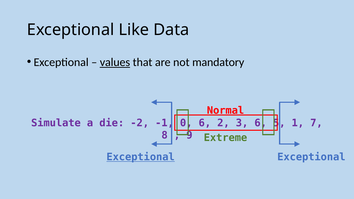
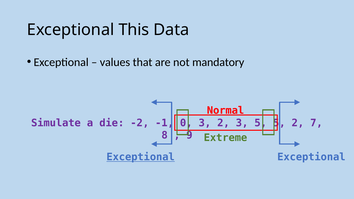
Like: Like -> This (134, 30)
values underline: present -> none (115, 62)
0 6: 6 -> 3 (205, 123)
3 6: 6 -> 5 (261, 123)
1: 1 -> 2 (298, 123)
